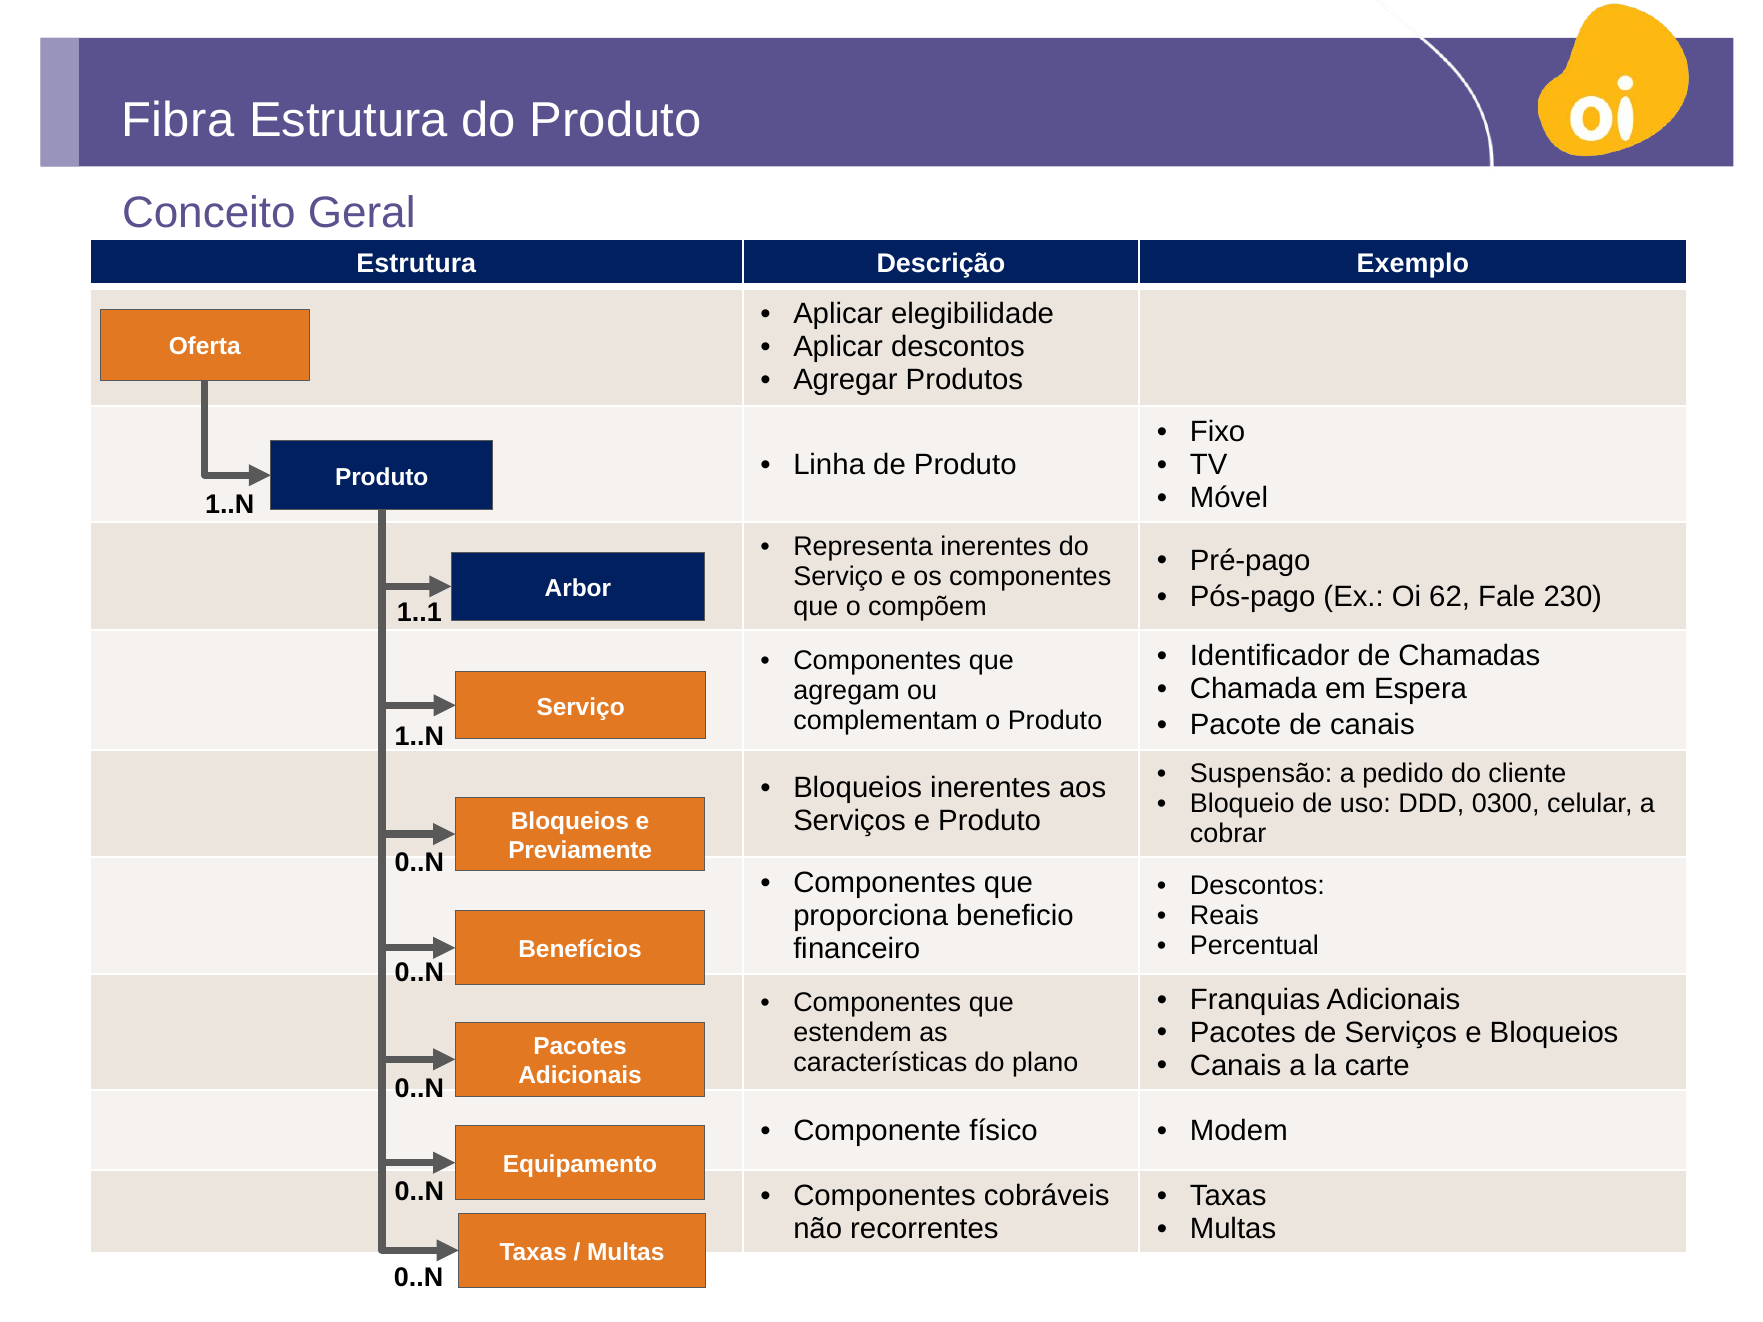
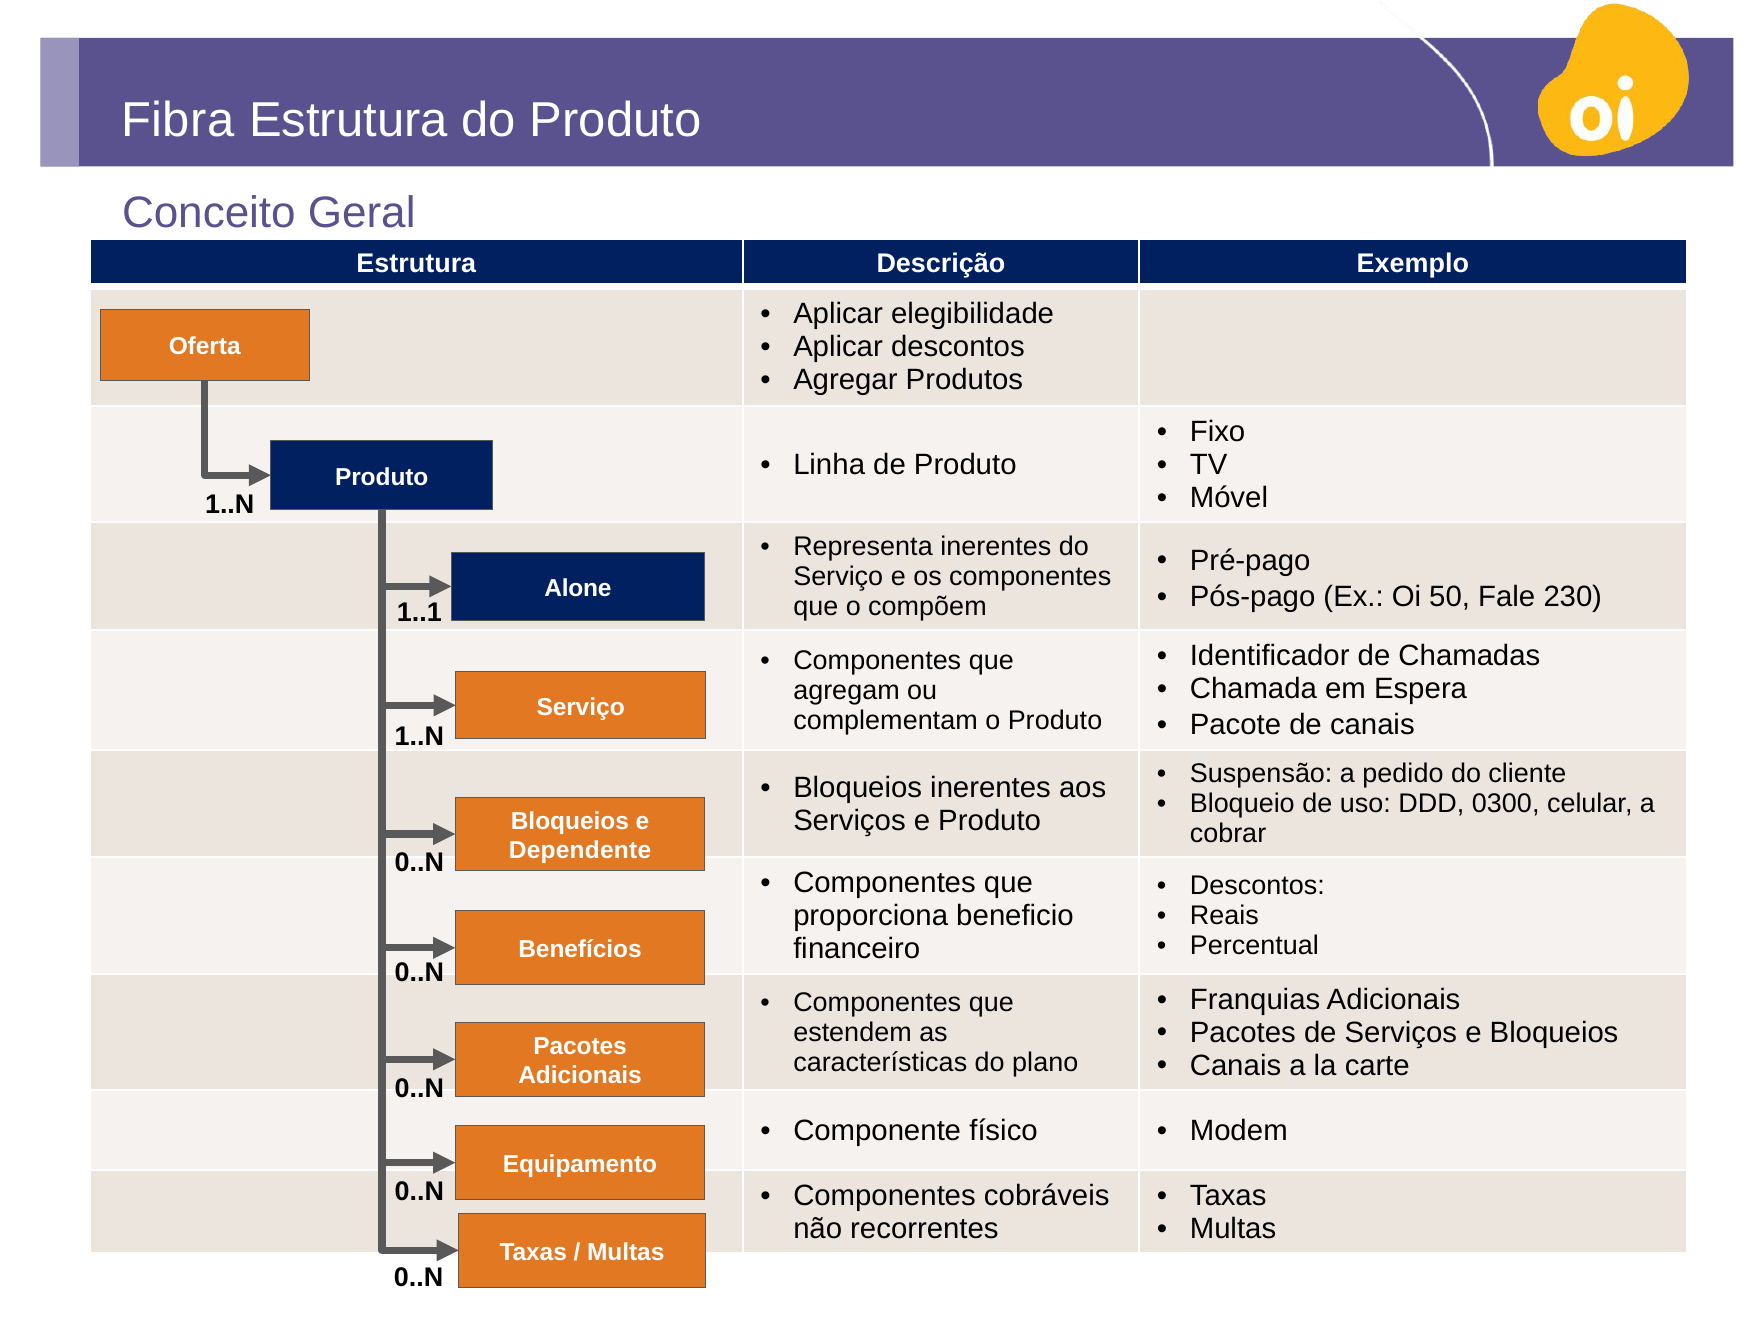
Arbor: Arbor -> Alone (578, 588)
62: 62 -> 50 (1450, 597)
Previamente: Previamente -> Dependente (580, 851)
